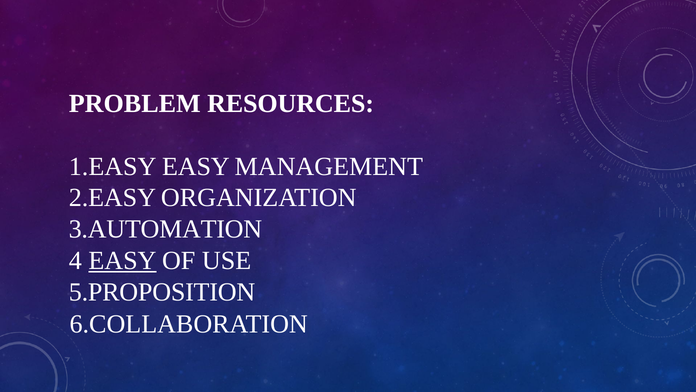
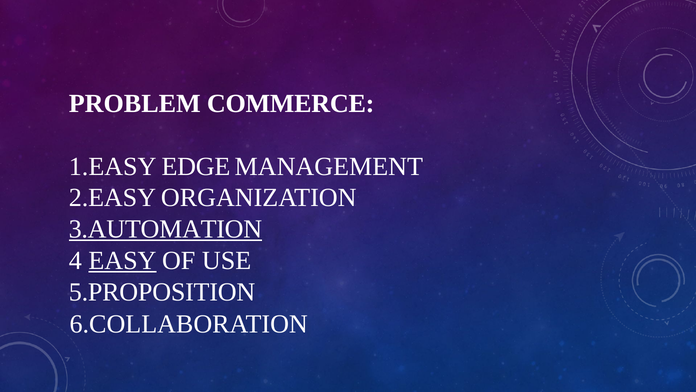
RESOURCES: RESOURCES -> COMMERCE (291, 104)
1.EASY EASY: EASY -> EDGE (196, 166)
3.AUTOMATION underline: none -> present (165, 229)
